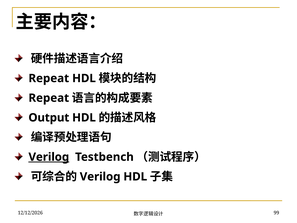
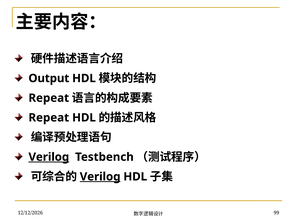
Repeat: Repeat -> Output (49, 78)
Output: Output -> Repeat (49, 118)
Verilog underline: none -> present (100, 176)
